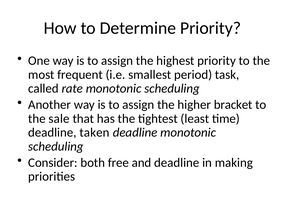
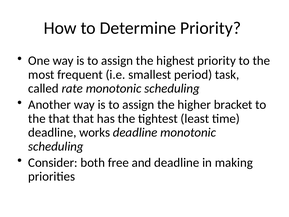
the sale: sale -> that (59, 118)
taken: taken -> works (95, 132)
